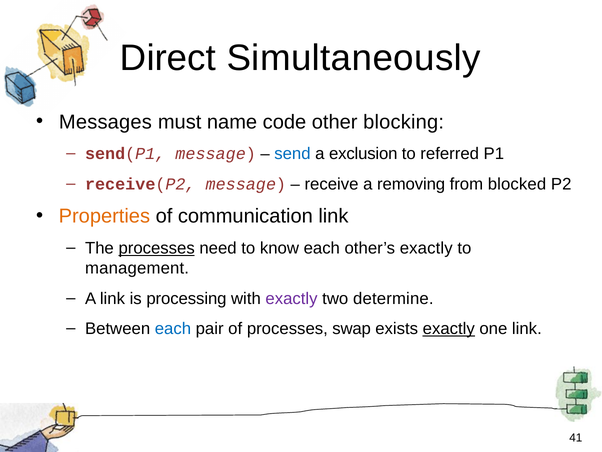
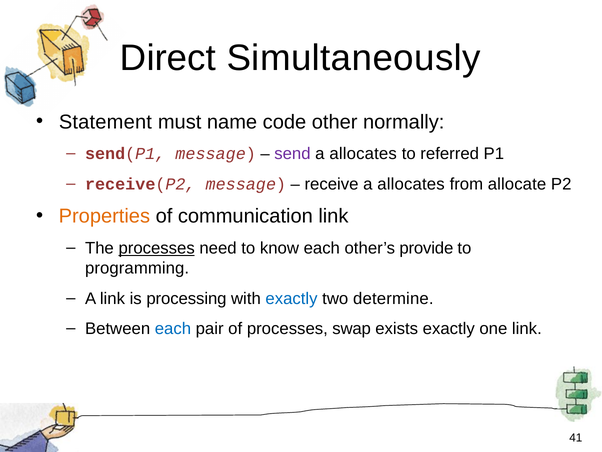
Messages: Messages -> Statement (105, 122)
blocking: blocking -> normally (404, 122)
send colour: blue -> purple (292, 154)
exclusion: exclusion -> allocates (363, 154)
receive a removing: removing -> allocates (411, 184)
blocked: blocked -> allocate (517, 184)
other’s exactly: exactly -> provide (426, 248)
management: management -> programming (137, 268)
exactly colour: purple -> blue (291, 298)
exactly underline: present -> none (449, 328)
